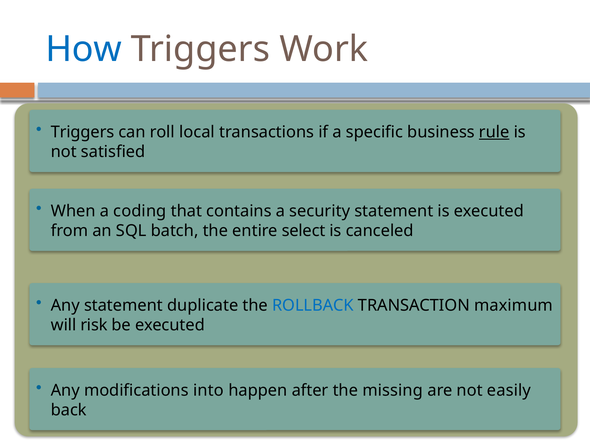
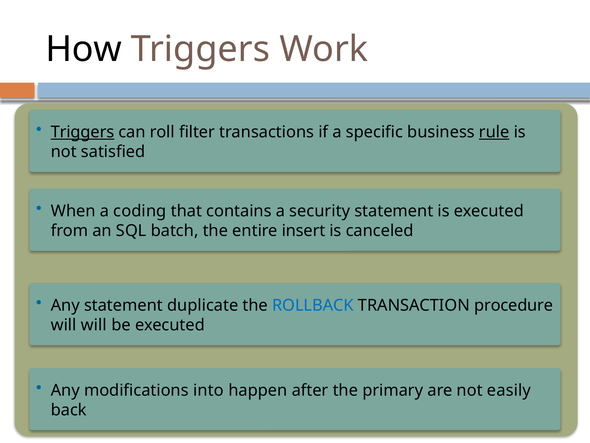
How colour: blue -> black (84, 49)
Triggers underline: none -> present (83, 132)
local: local -> filter (197, 132)
select: select -> insert (304, 230)
maximum: maximum -> procedure (514, 305)
will risk: risk -> will (94, 325)
missing: missing -> primary (393, 390)
